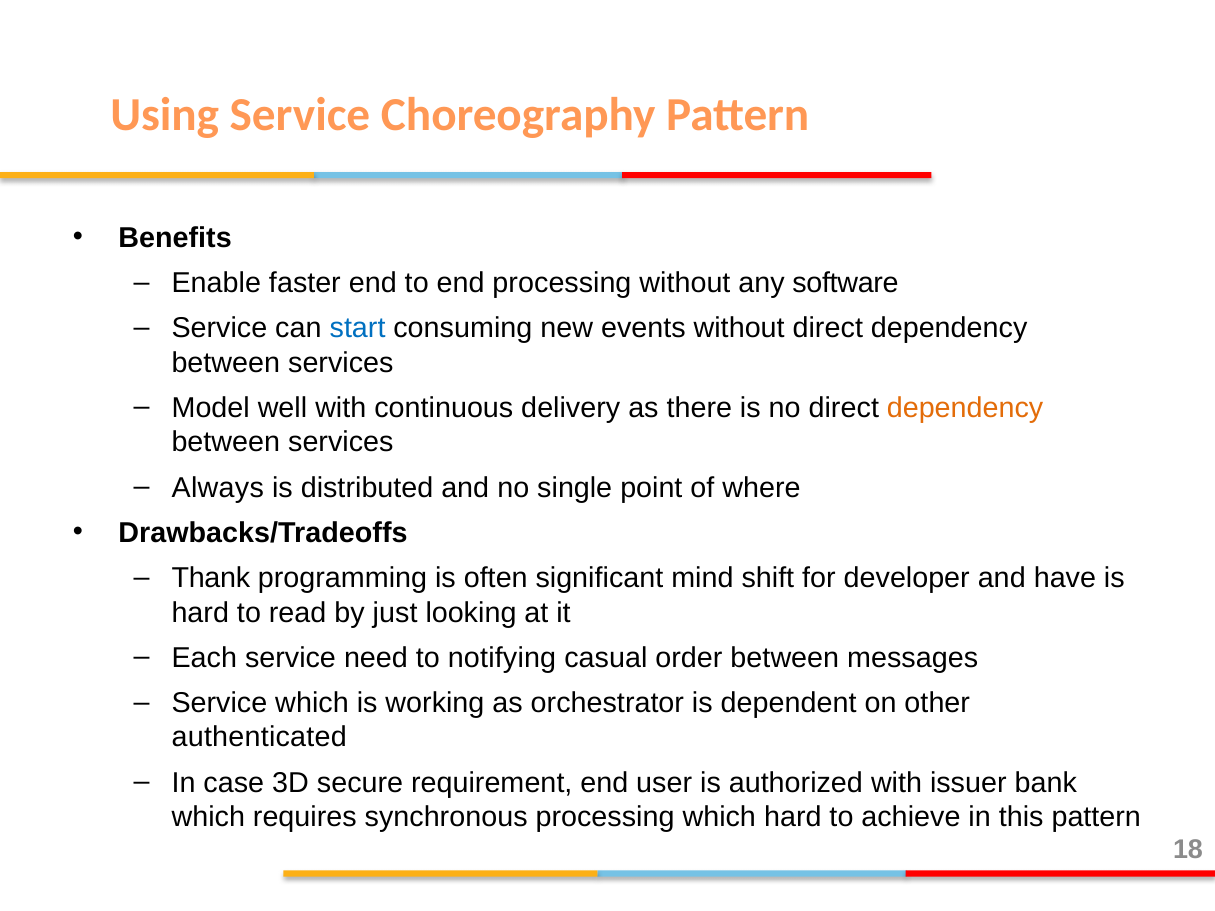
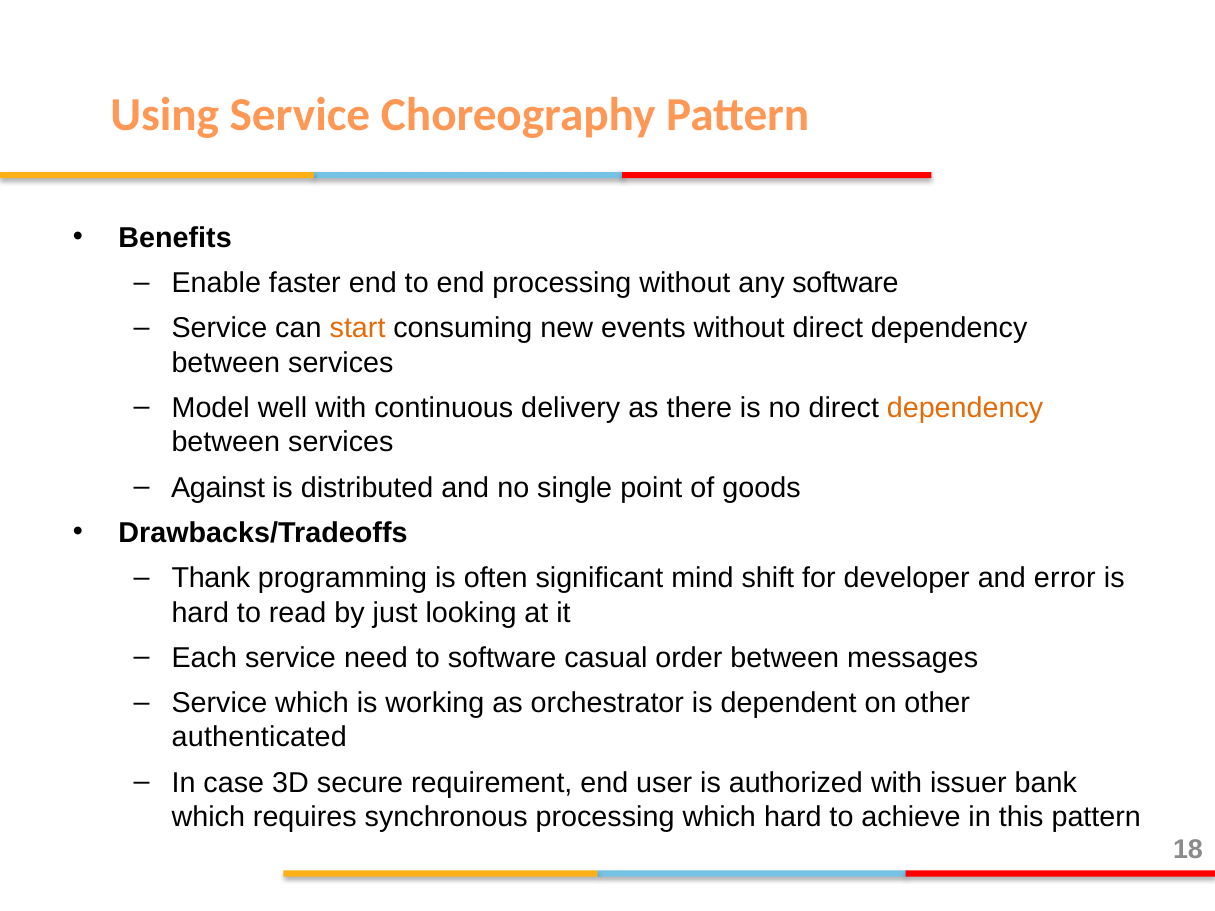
start colour: blue -> orange (358, 328)
Always: Always -> Against (218, 488)
where: where -> goods (761, 488)
have: have -> error (1065, 578)
to notifying: notifying -> software (502, 658)
